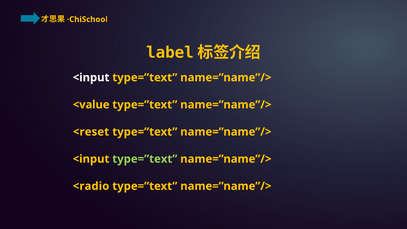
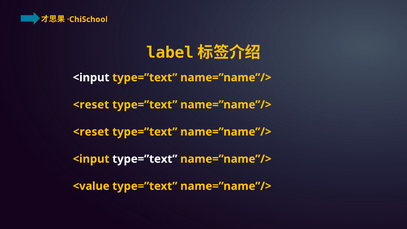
<value: <value -> <reset (91, 105)
type=”text colour: light green -> white (145, 159)
<radio: <radio -> <value (91, 186)
